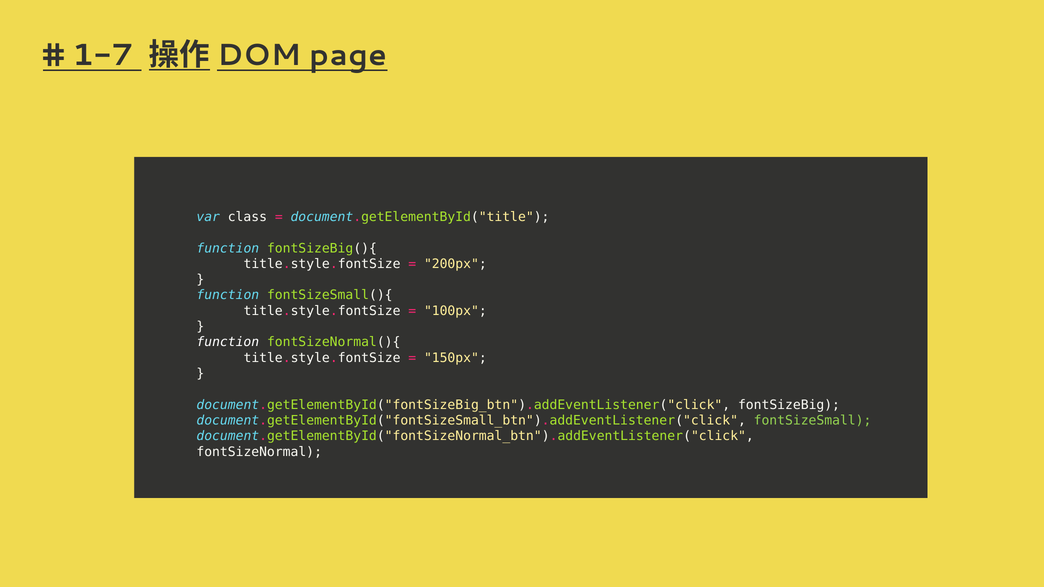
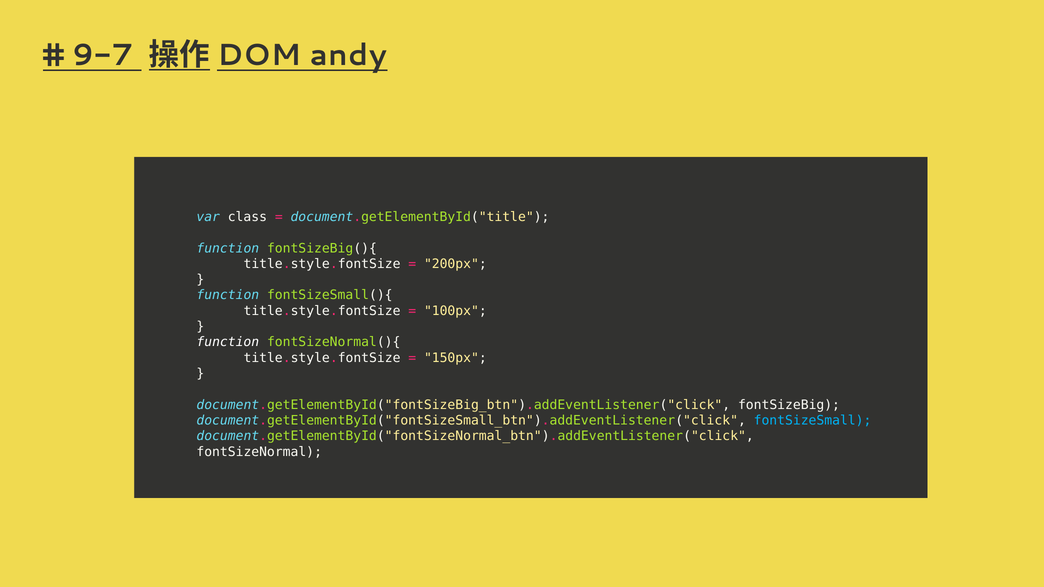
1-7: 1-7 -> 9-7 (103, 55)
page: page -> andy (348, 55)
fontSizeSmall colour: light green -> light blue (813, 421)
